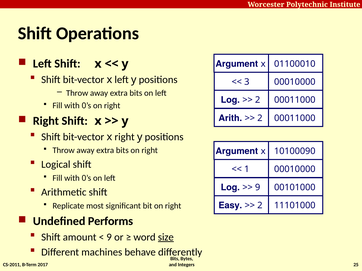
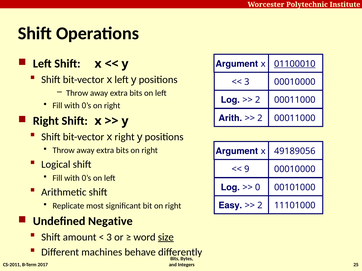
01100010 underline: none -> present (295, 64)
10100090: 10100090 -> 49189056 (295, 151)
1: 1 -> 9 (247, 170)
9: 9 -> 0 (258, 188)
Performs: Performs -> Negative (110, 222)
9: 9 -> 3 (109, 238)
